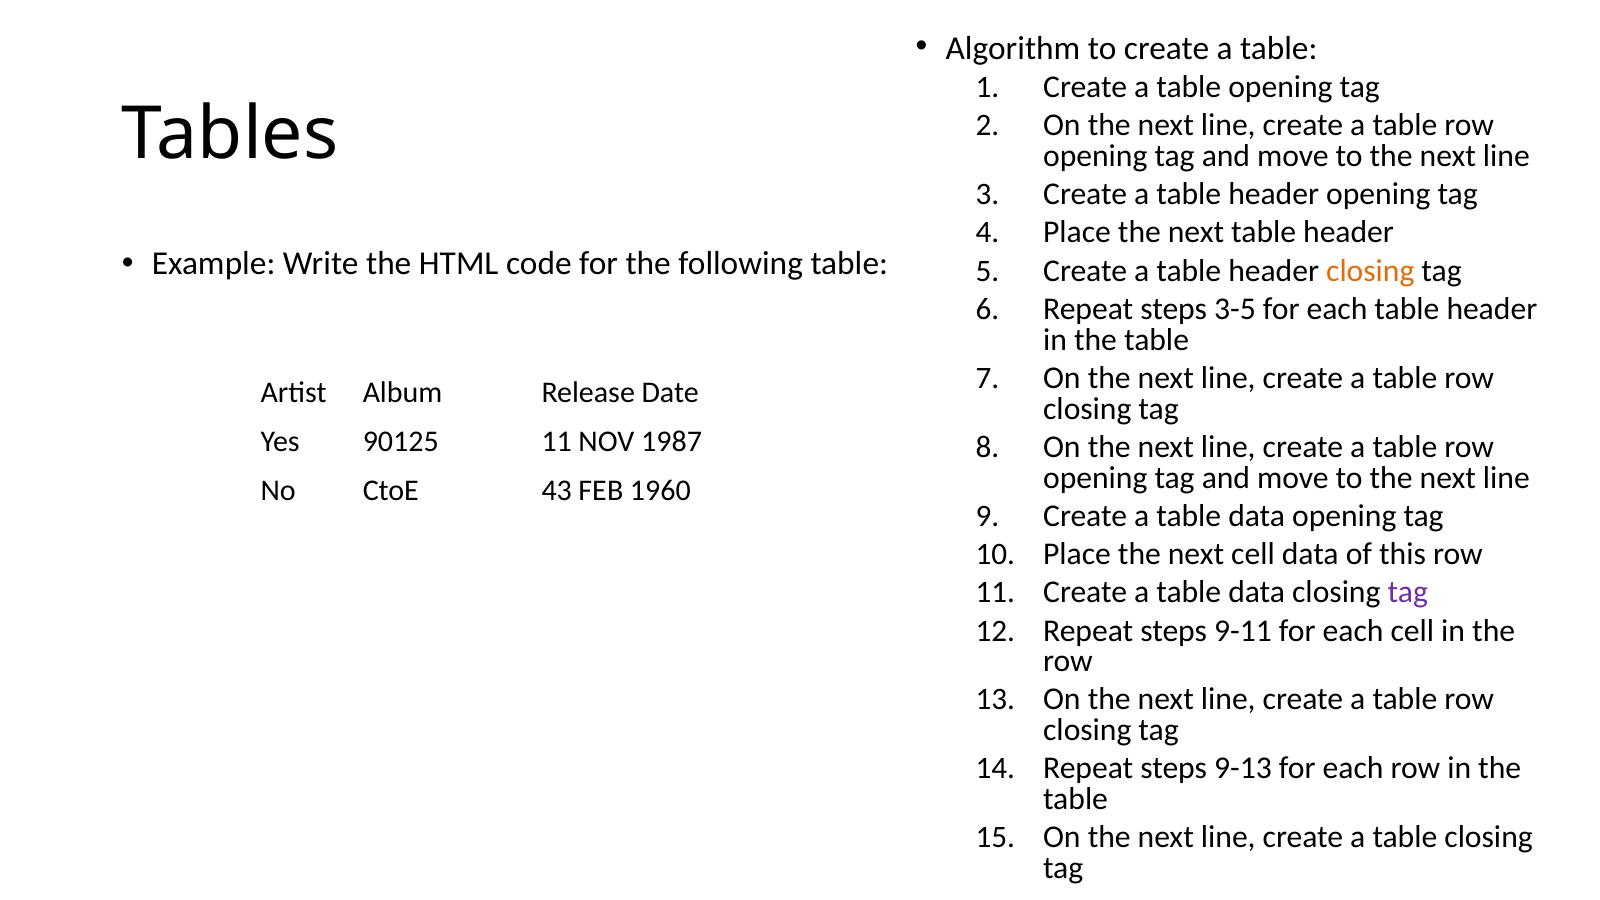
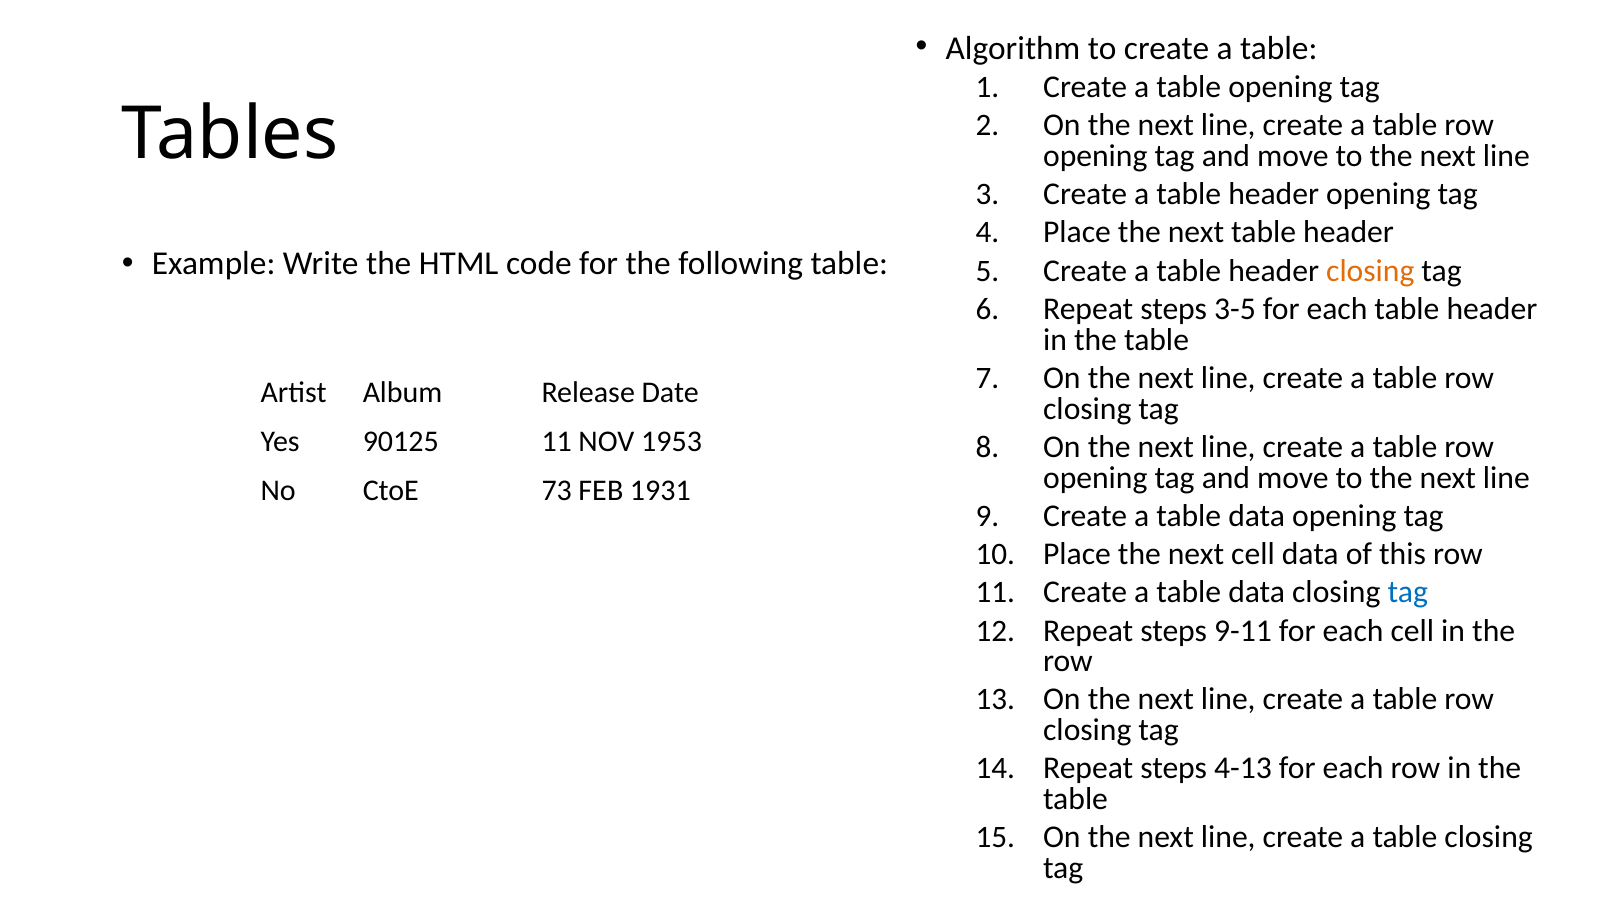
1987: 1987 -> 1953 (672, 441)
43: 43 -> 73 (557, 490)
1960: 1960 -> 1931 (660, 490)
tag colour: purple -> blue (1408, 592)
9-13: 9-13 -> 4-13 (1243, 769)
